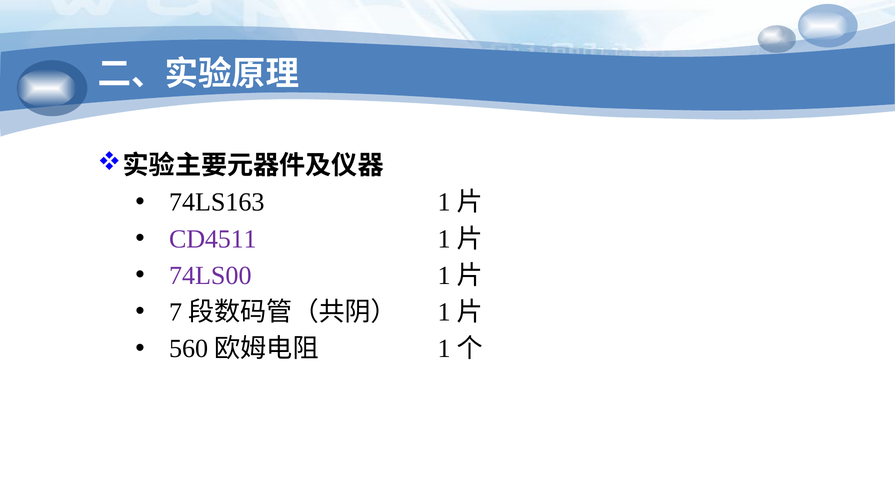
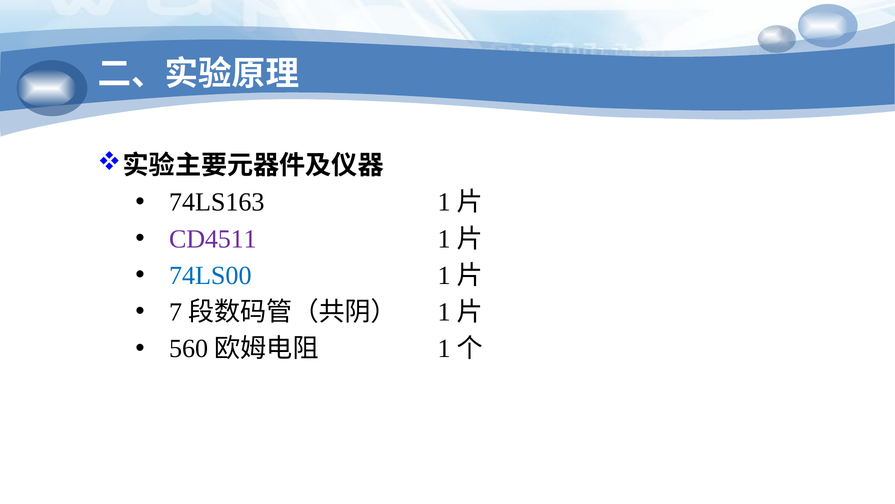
74LS00 colour: purple -> blue (210, 275)
